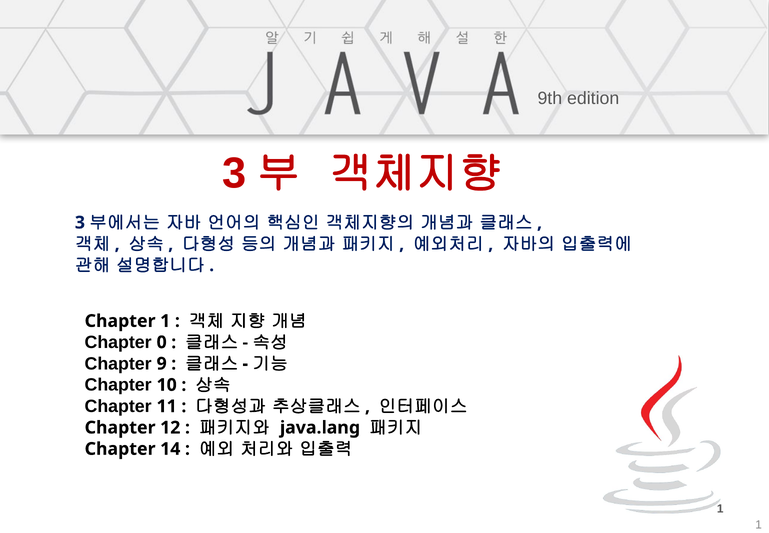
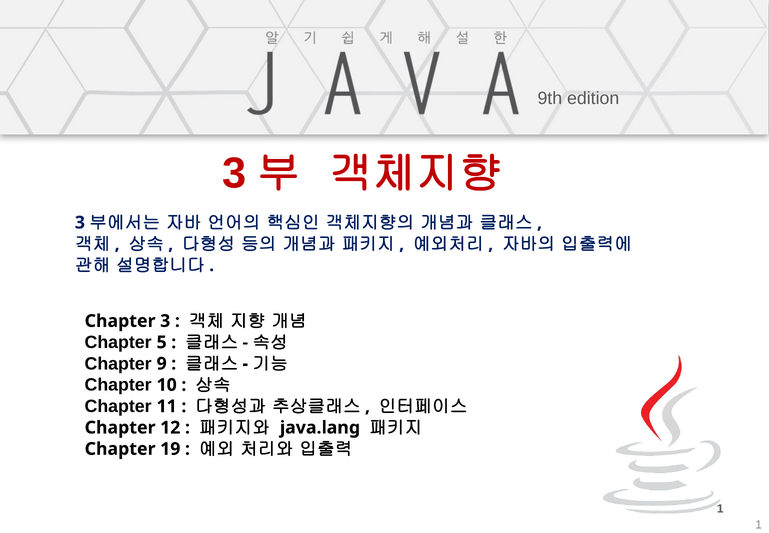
Chapter 1: 1 -> 3 (165, 321)
0: 0 -> 5 (162, 342)
14: 14 -> 19 (170, 448)
